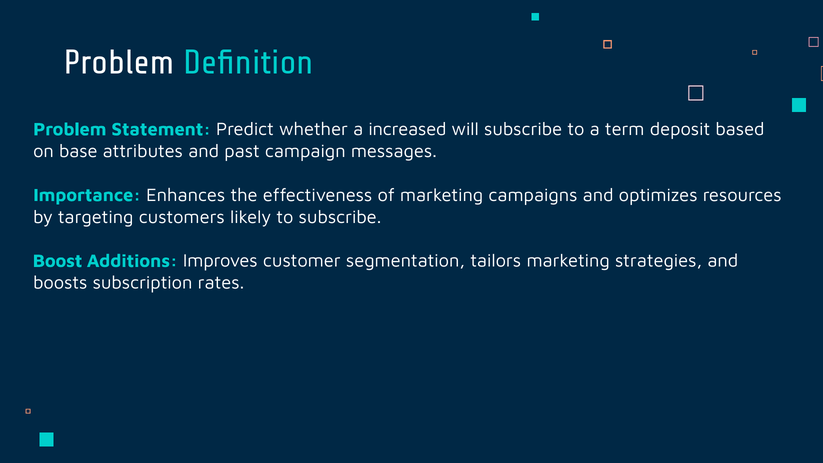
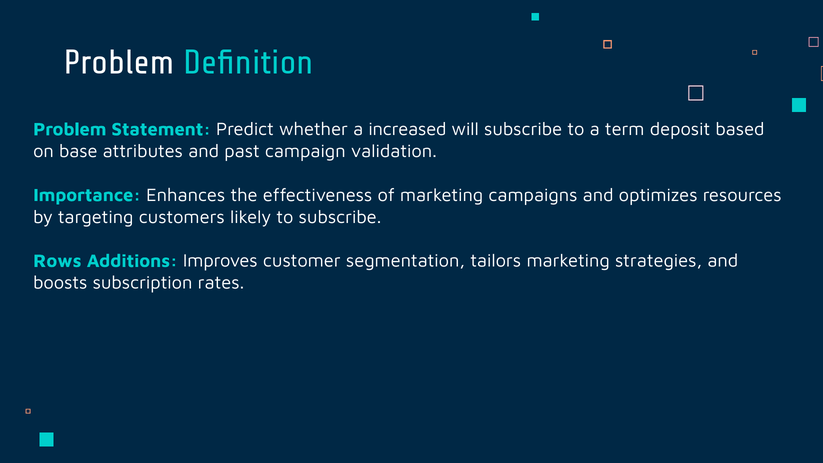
messages: messages -> validation (394, 151)
Boost: Boost -> Rows (57, 261)
